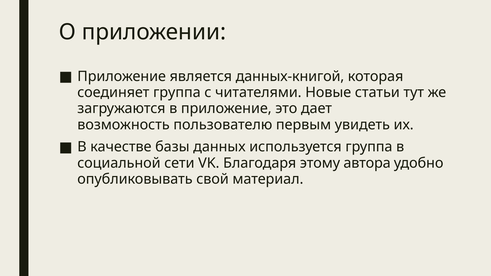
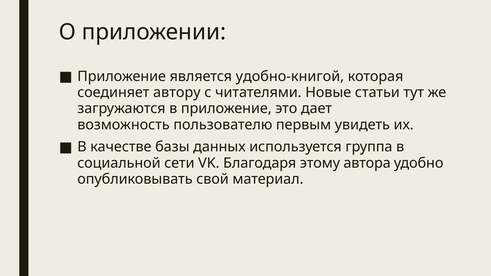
данных-книгой: данных-книгой -> удобно-книгой (290, 76)
соединяет группа: группа -> автору (177, 92)
